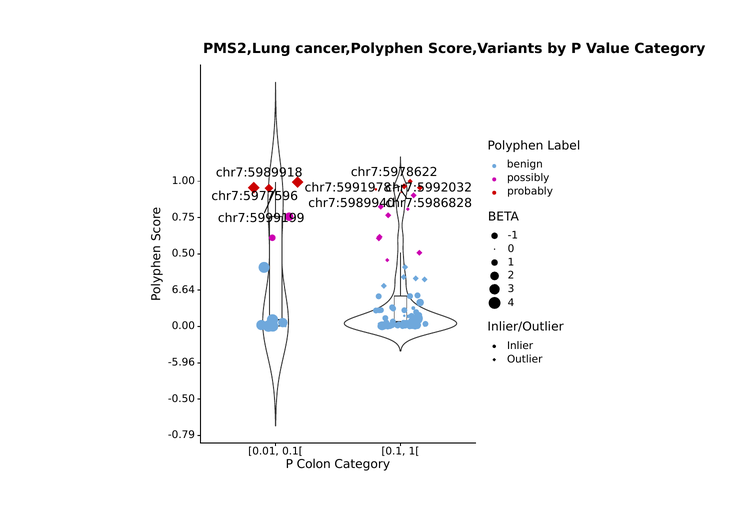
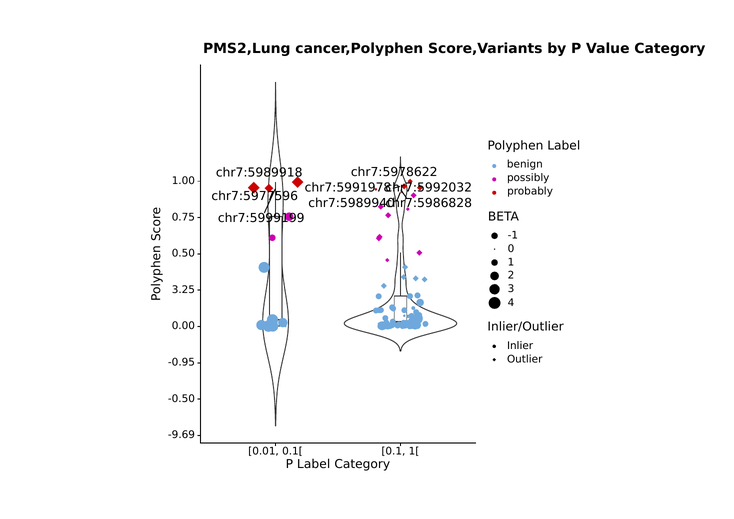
6.64: 6.64 -> 3.25 (183, 290)
-5.96: -5.96 -> -0.95 (181, 362)
-0.79: -0.79 -> -9.69 (181, 435)
P Colon: Colon -> Label (314, 464)
